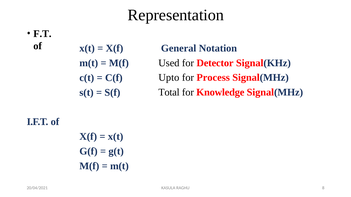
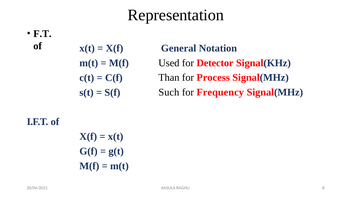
Upto: Upto -> Than (169, 78)
Total: Total -> Such (169, 92)
Knowledge: Knowledge -> Frequency (220, 92)
